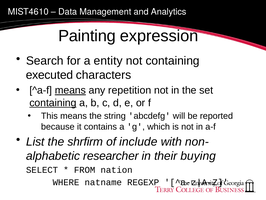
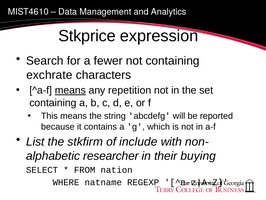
Painting: Painting -> Stkprice (87, 36)
entity: entity -> fewer (108, 61)
executed: executed -> exchrate (49, 75)
containing underline: present -> none (53, 103)
shrfirm: shrfirm -> stkfirm (85, 141)
